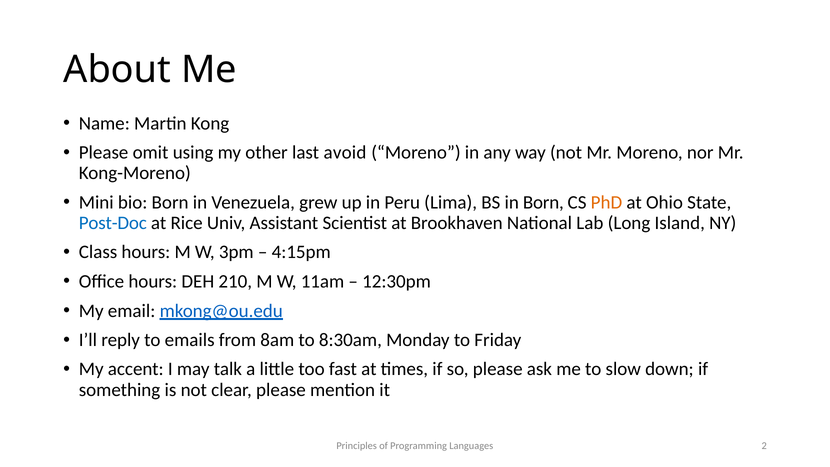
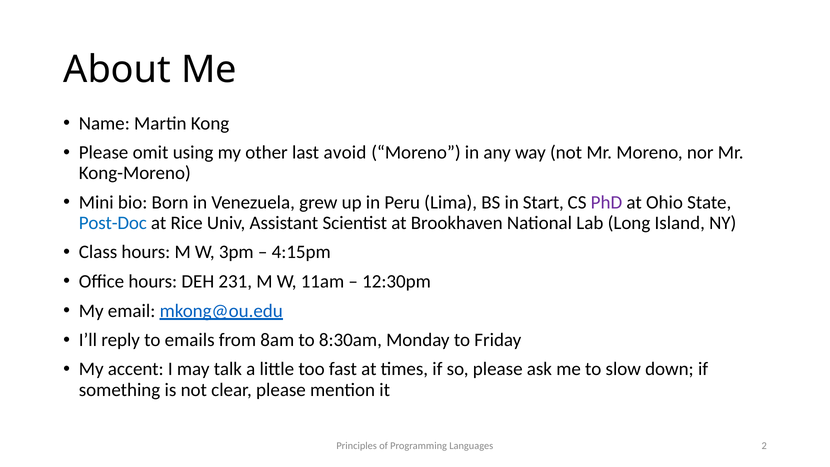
in Born: Born -> Start (543, 202)
PhD colour: orange -> purple (606, 202)
210: 210 -> 231 (235, 281)
